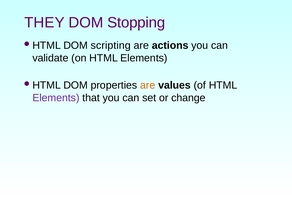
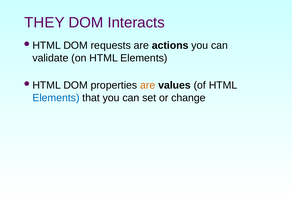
Stopping: Stopping -> Interacts (136, 23)
scripting: scripting -> requests (111, 46)
Elements colour: purple -> blue (56, 98)
